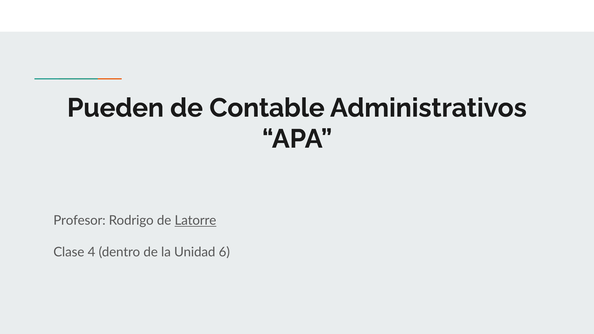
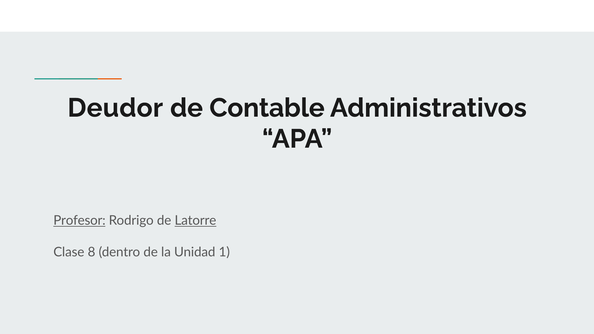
Pueden: Pueden -> Deudor (115, 108)
Profesor underline: none -> present (79, 221)
4: 4 -> 8 (92, 252)
6: 6 -> 1 (224, 252)
